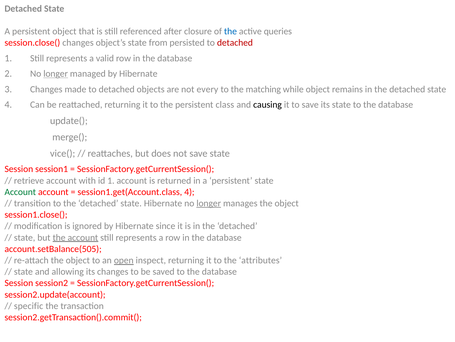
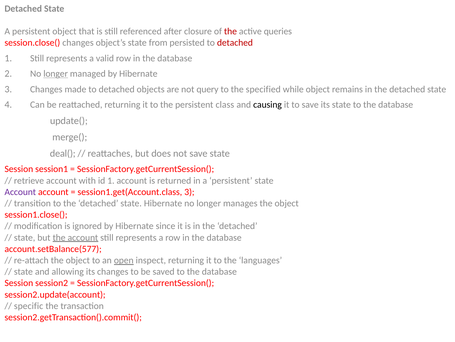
the colour: blue -> red (230, 31)
every: every -> query (208, 89)
matching: matching -> specified (263, 89)
vice(: vice( -> deal( (63, 153)
Account colour: green -> purple (20, 192)
session1.get(Account.class 4: 4 -> 3 (189, 192)
longer underline: present -> none (209, 203)
account.setBalance(505: account.setBalance(505 -> account.setBalance(577 (53, 248)
attributes: attributes -> languages (260, 260)
